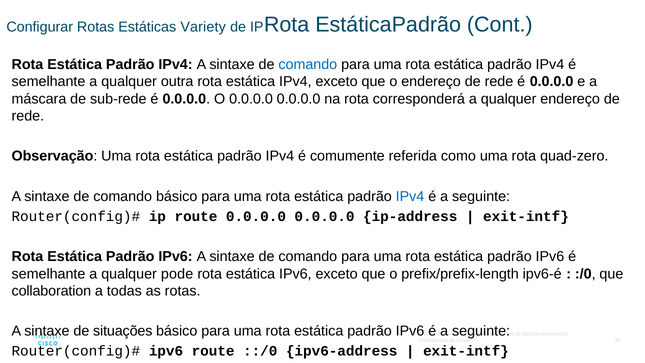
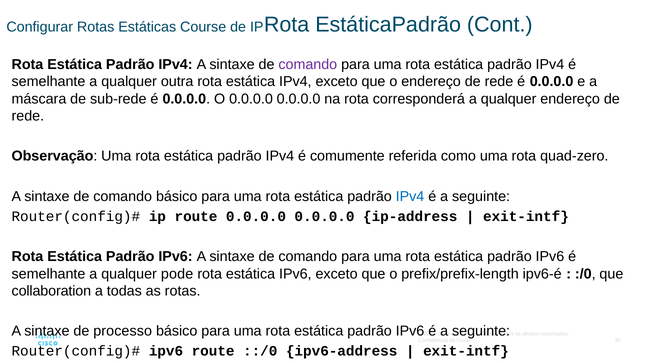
Variety: Variety -> Course (203, 27)
comando colour: blue -> purple (308, 64)
situações: situações -> processo (123, 331)
